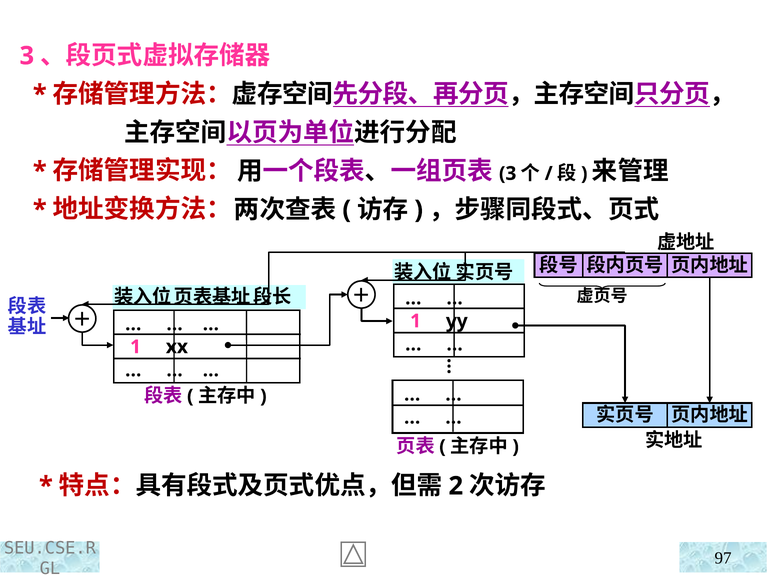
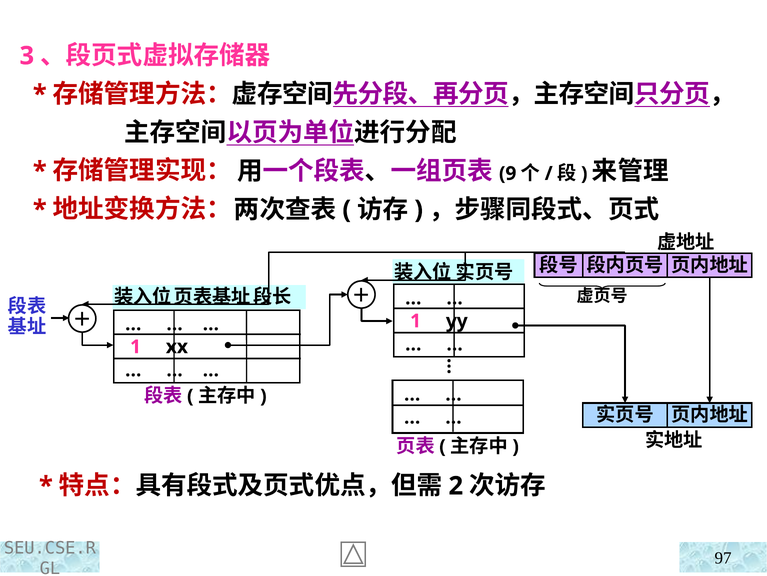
3: 3 -> 9 (508, 173)
